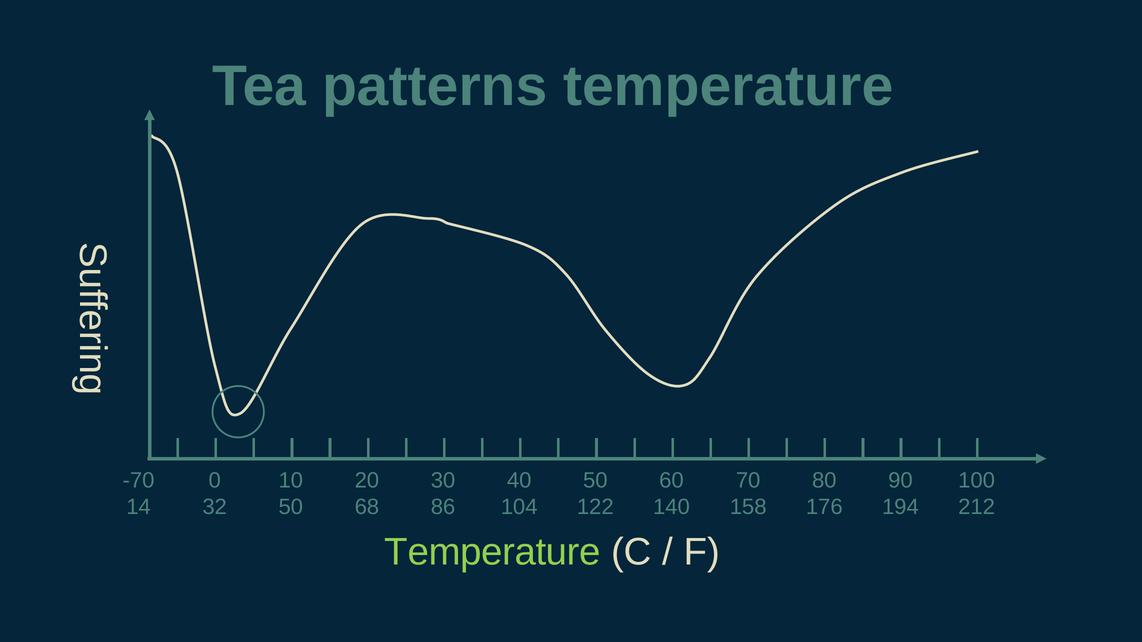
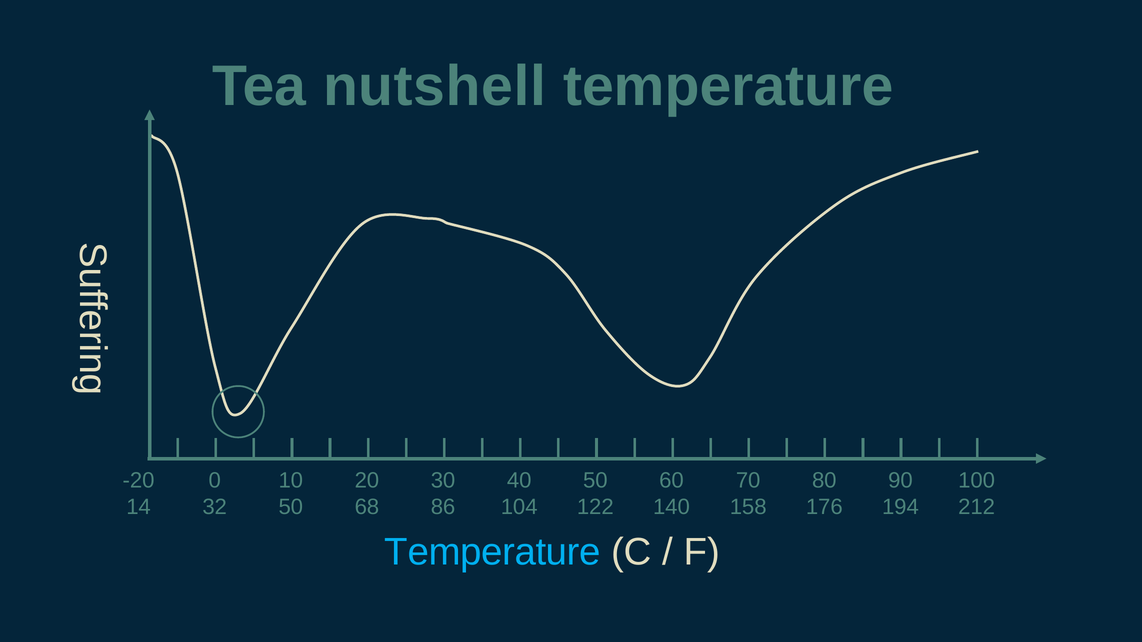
patterns: patterns -> nutshell (434, 86)
-70: -70 -> -20 (139, 481)
Temperature colour: light green -> light blue (493, 552)
